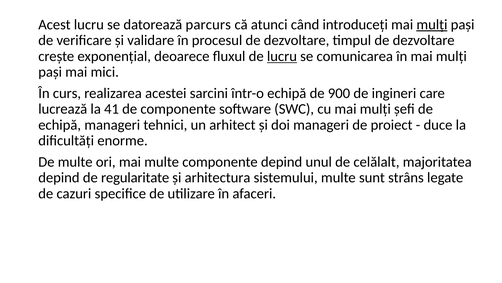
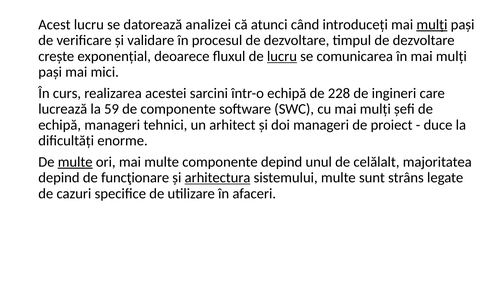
parcurs: parcurs -> analizei (208, 25)
900: 900 -> 228 (339, 93)
41: 41 -> 59 (112, 109)
multe underline: none -> present (75, 162)
regularitate: regularitate -> funcţionare (135, 177)
arhitectura underline: none -> present (218, 177)
